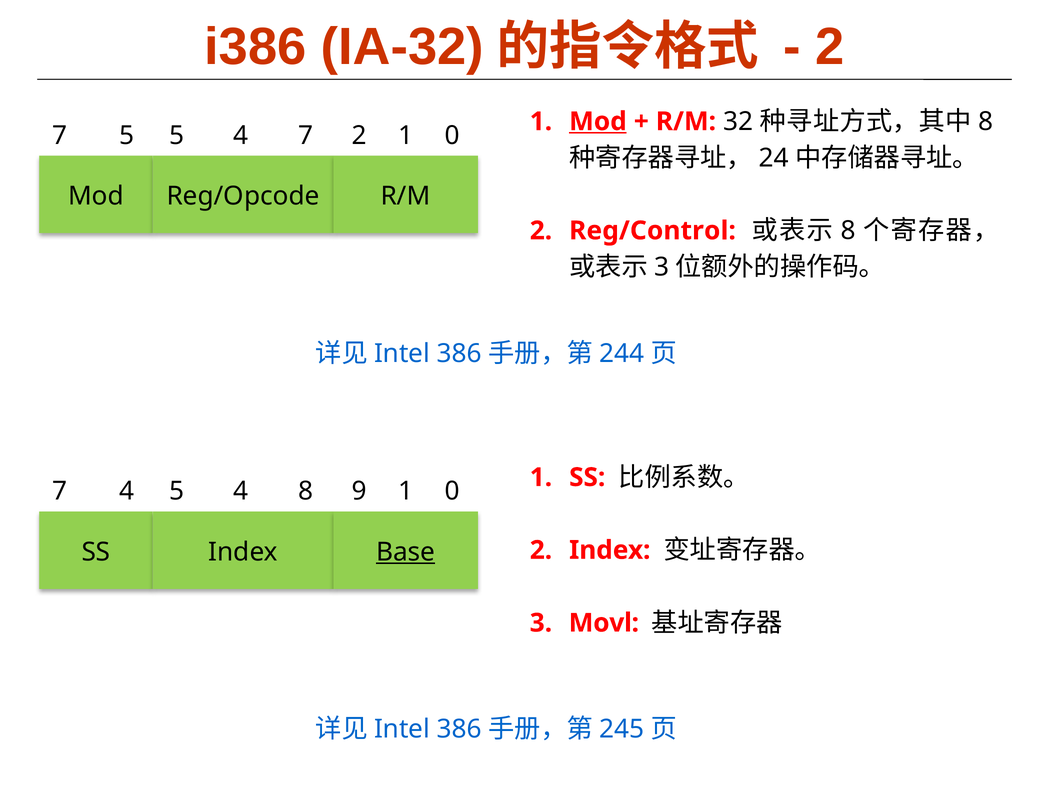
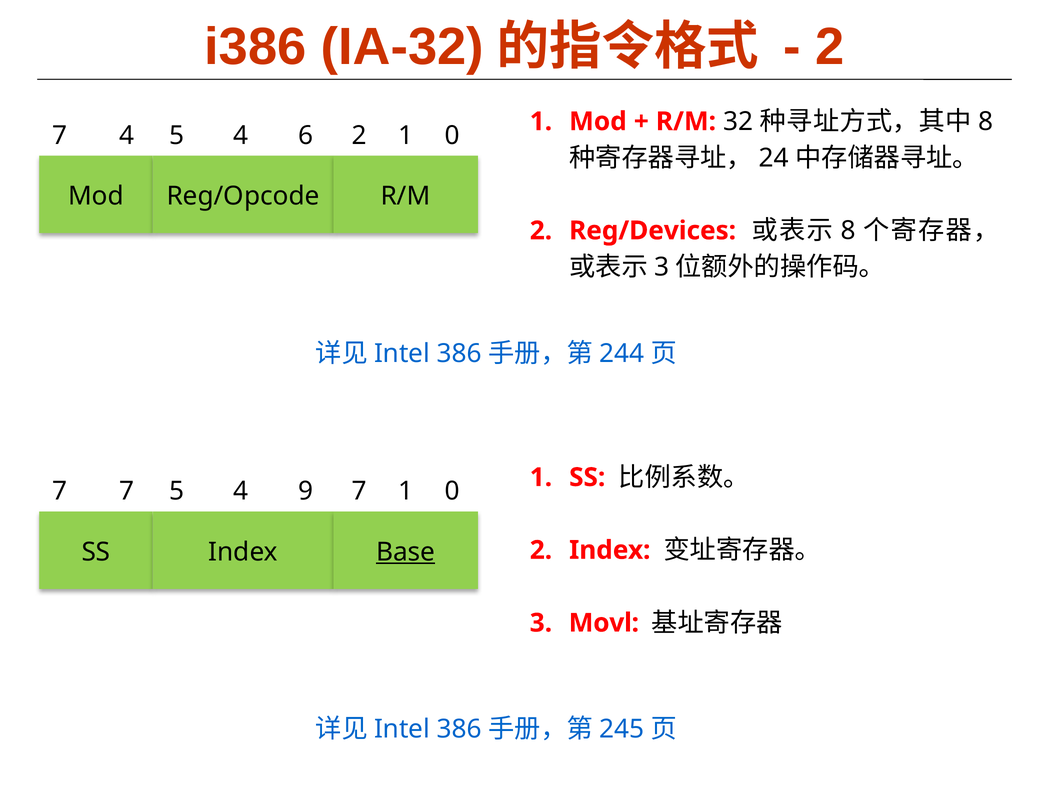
7 5: 5 -> 4 (127, 136)
5 7: 7 -> 6 (306, 136)
Mod underline: present -> none (598, 122)
Reg/Control: Reg/Control -> Reg/Devices (653, 231)
4: 4 -> 7 (127, 492)
5 8: 8 -> 9 (306, 492)
4 9: 9 -> 7 (359, 492)
